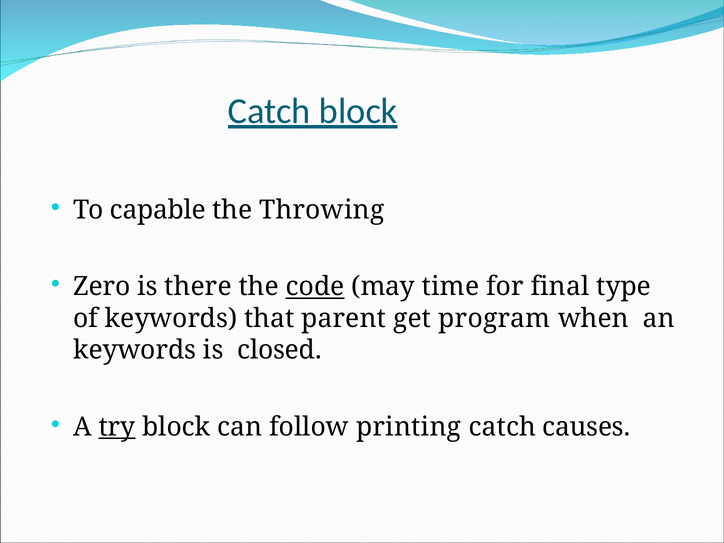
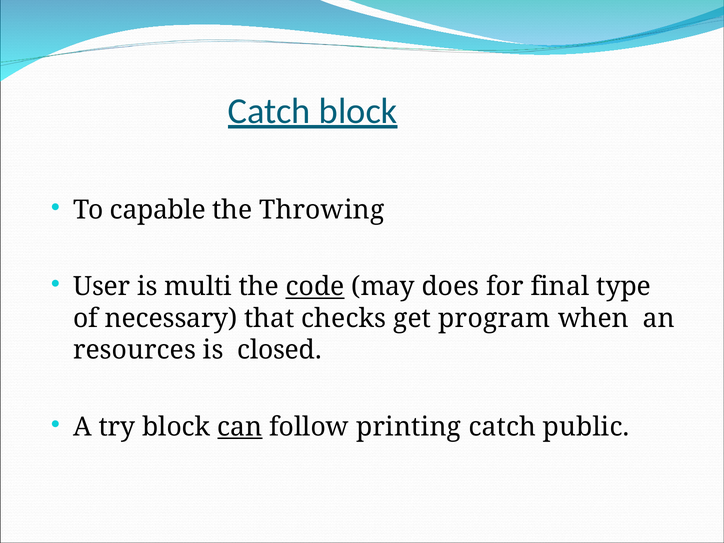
Zero: Zero -> User (102, 287)
there: there -> multi (198, 287)
time: time -> does (451, 287)
of keywords: keywords -> necessary (171, 318)
parent: parent -> checks (344, 318)
keywords: keywords -> resources (135, 350)
try underline: present -> none (117, 427)
can underline: none -> present (240, 427)
causes: causes -> public (586, 427)
